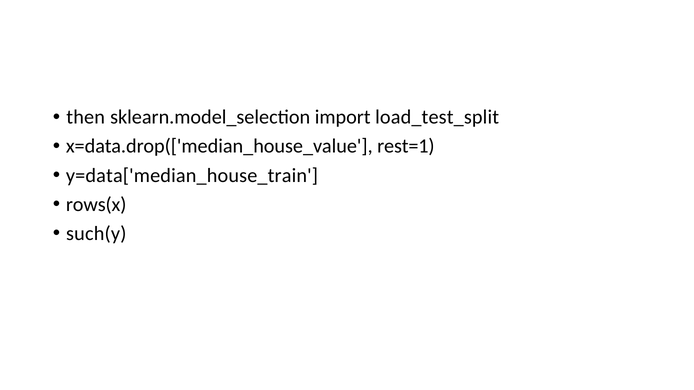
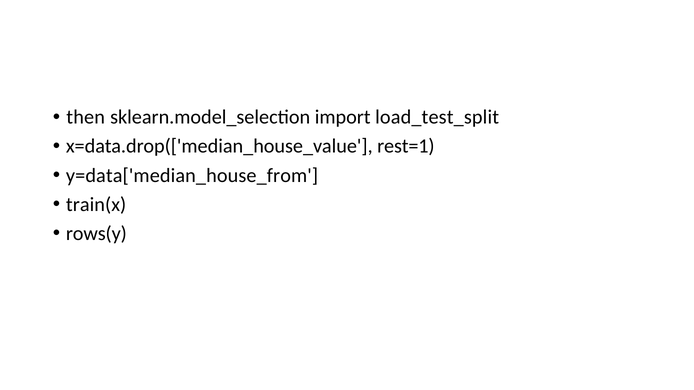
y=data['median_house_train: y=data['median_house_train -> y=data['median_house_from (192, 176)
rows(x: rows(x -> train(x (96, 205)
such(y: such(y -> rows(y (96, 234)
